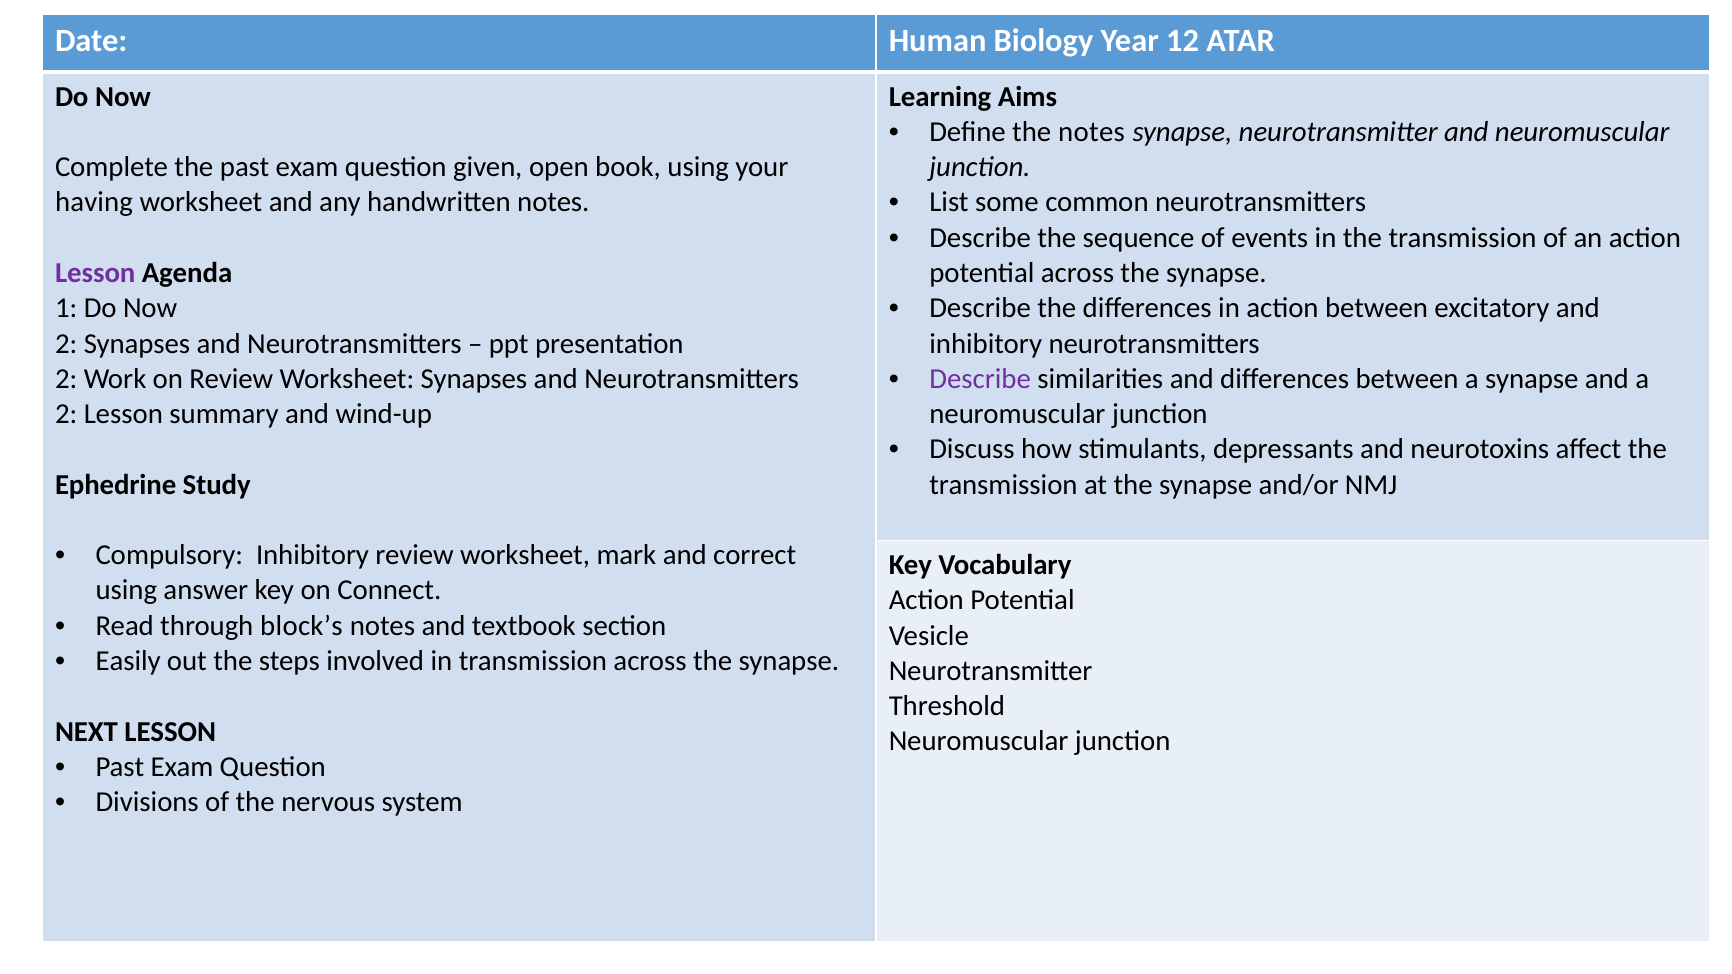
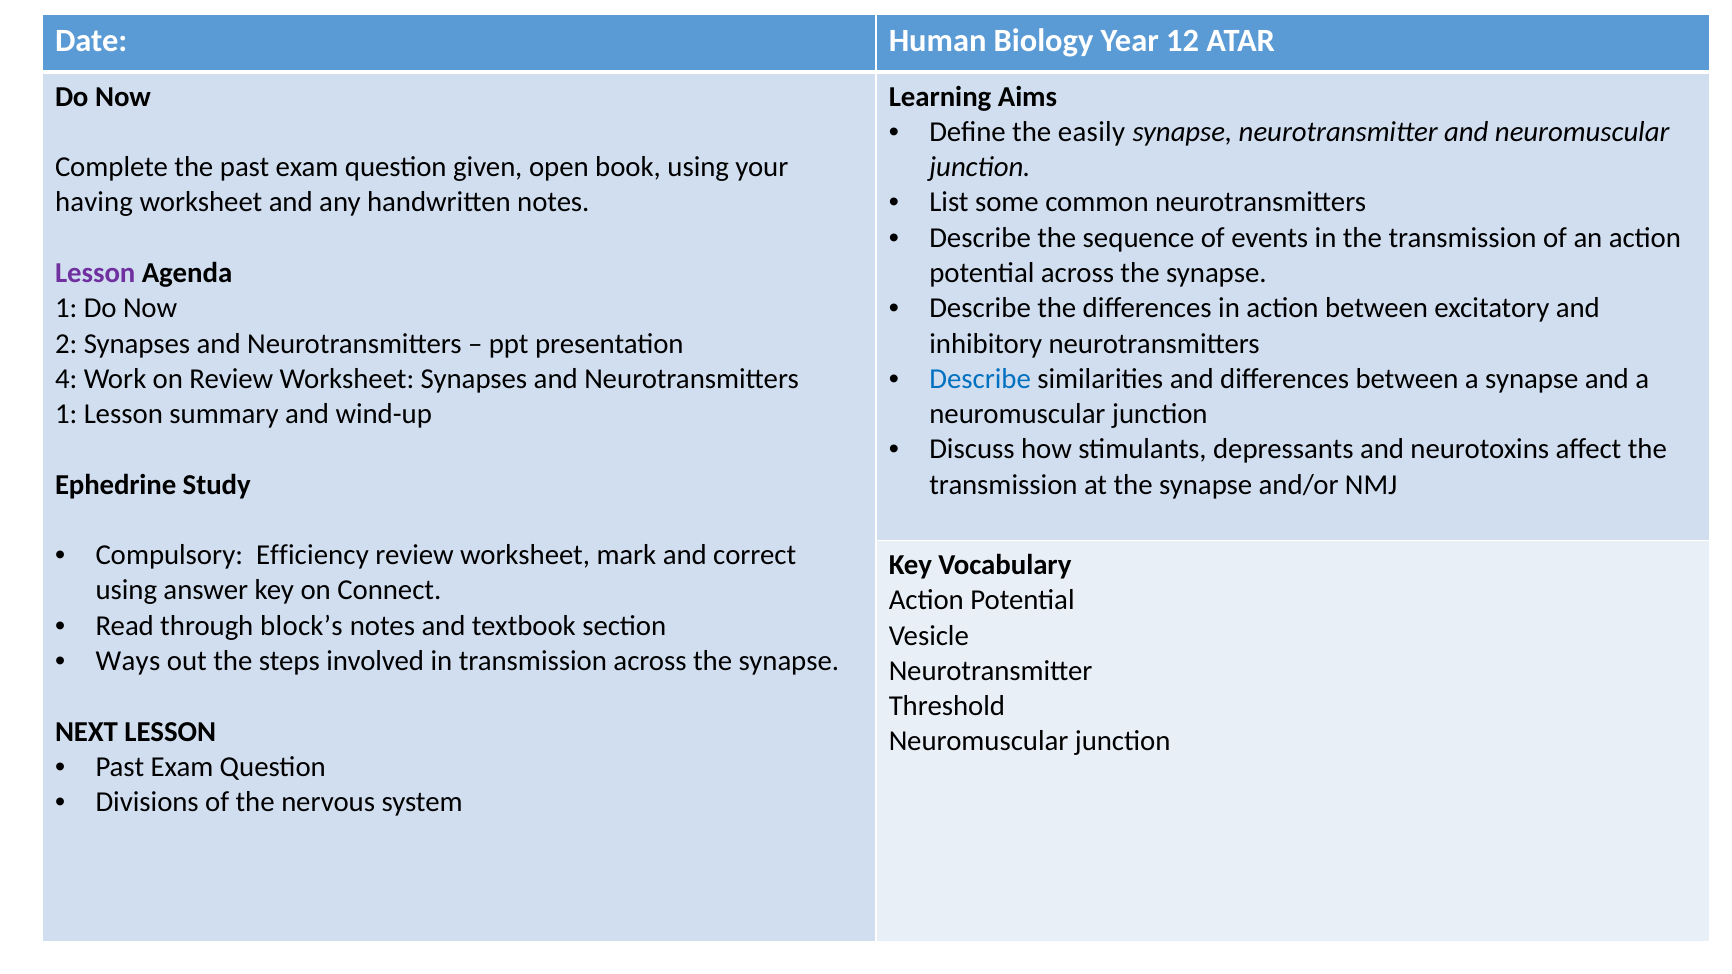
the notes: notes -> easily (1092, 132)
Describe colour: purple -> blue (980, 379)
2: 2 -> 4 (66, 379)
2: 2 -> 1 (66, 414)
Compulsory Inhibitory: Inhibitory -> Efficiency (312, 555)
Easily: Easily -> Ways (128, 661)
